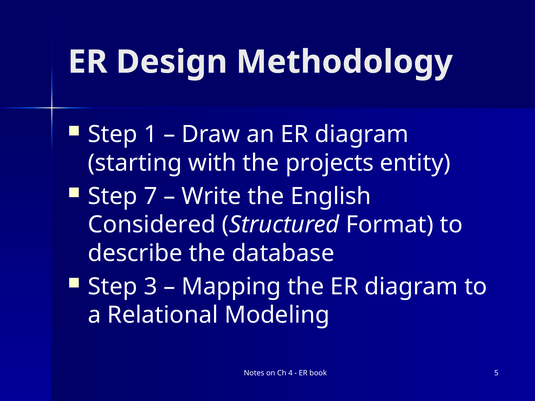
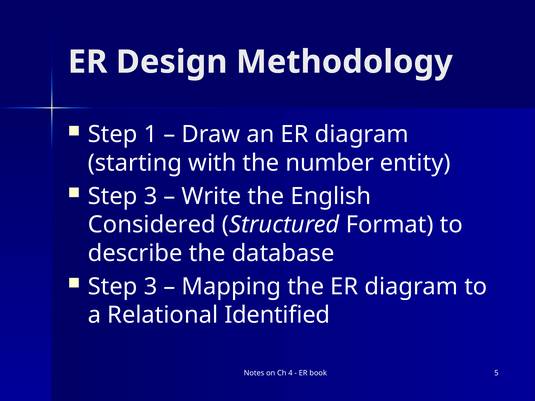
projects: projects -> number (330, 163)
7: 7 -> 3 (150, 196)
Modeling: Modeling -> Identified (277, 315)
